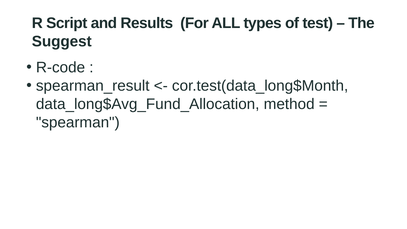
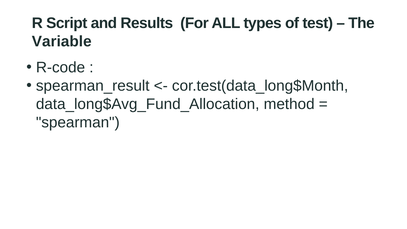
Suggest: Suggest -> Variable (62, 41)
